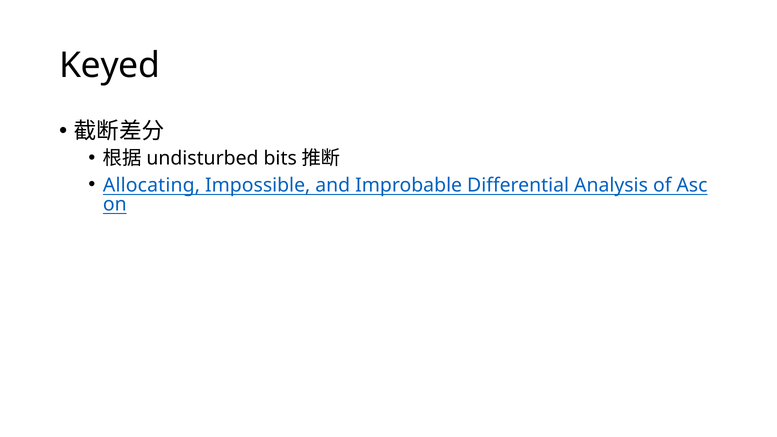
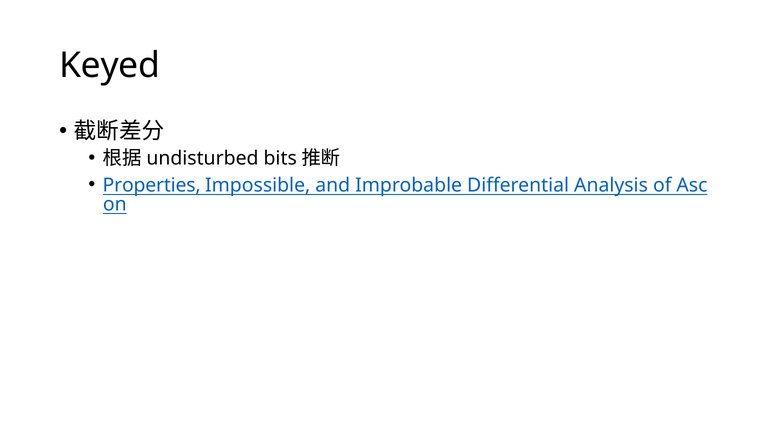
Allocating: Allocating -> Properties (152, 185)
